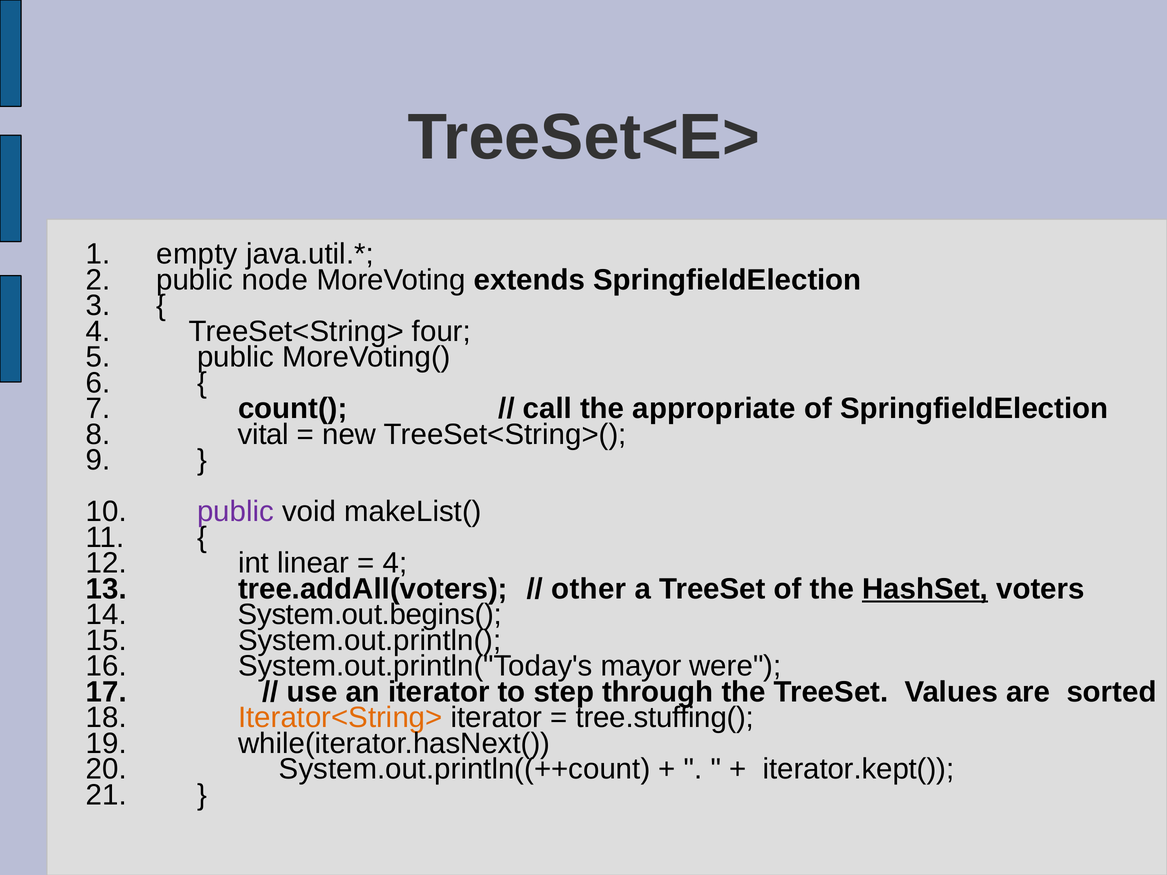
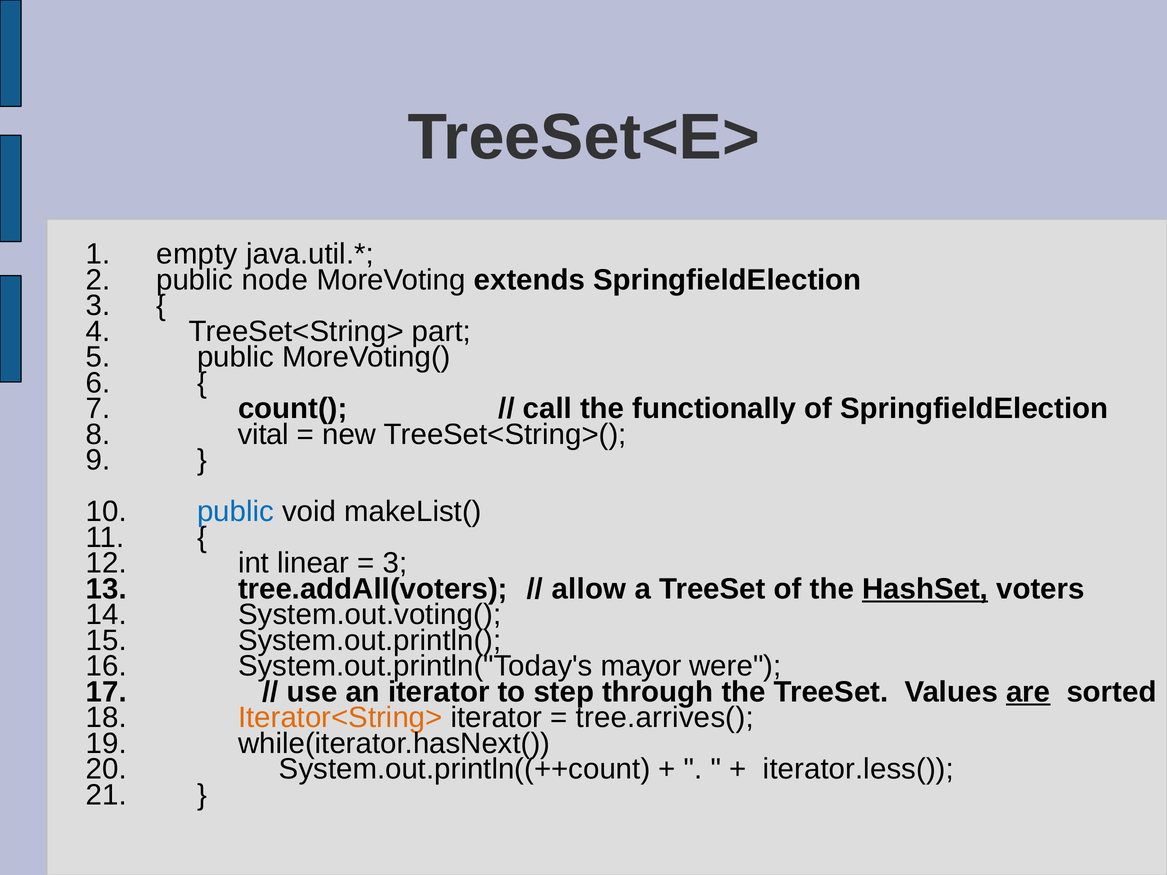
four: four -> part (441, 331)
appropriate: appropriate -> functionally (714, 409)
public colour: purple -> blue (236, 512)
4: 4 -> 3 (395, 563)
other: other -> allow (589, 589)
System.out.begins(: System.out.begins( -> System.out.voting( (370, 615)
are underline: none -> present (1028, 692)
tree.stuffing(: tree.stuffing( -> tree.arrives( (665, 718)
iterator.kept(: iterator.kept( -> iterator.less( (858, 769)
